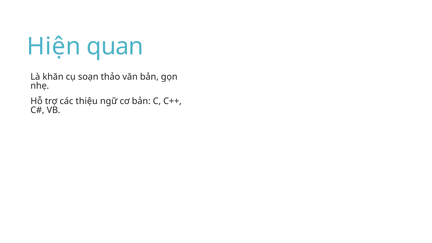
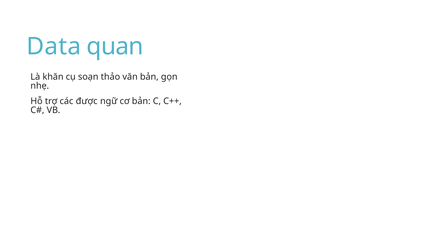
Hiện: Hiện -> Data (54, 46)
thiệu: thiệu -> được (87, 101)
